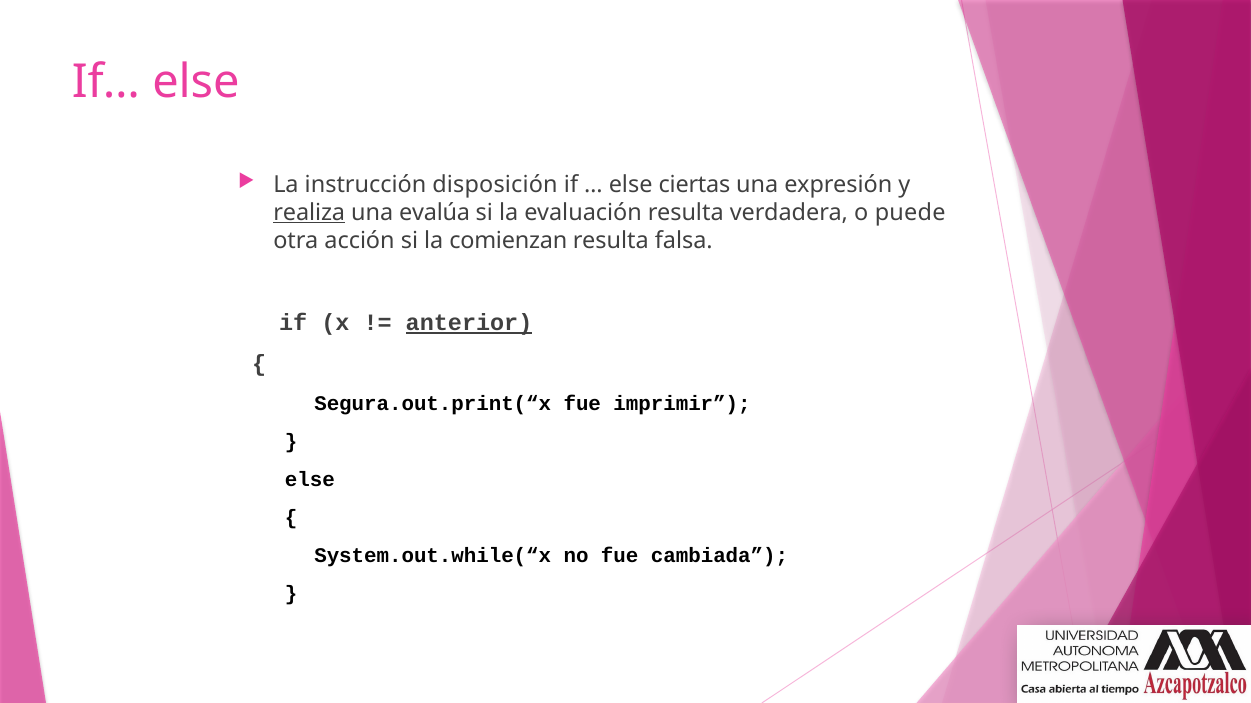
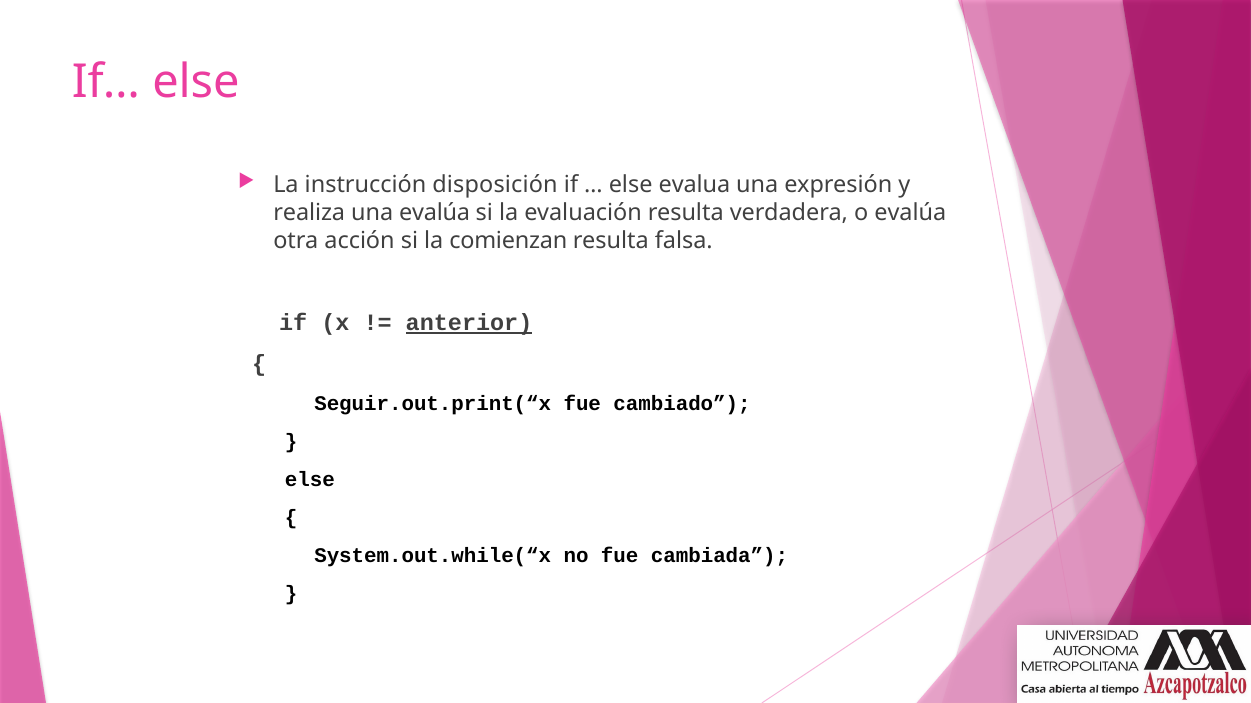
ciertas: ciertas -> evalua (694, 185)
realiza underline: present -> none (309, 213)
o puede: puede -> evalúa (910, 213)
Segura.out.print(“x: Segura.out.print(“x -> Seguir.out.print(“x (433, 404)
imprimir: imprimir -> cambiado (682, 404)
